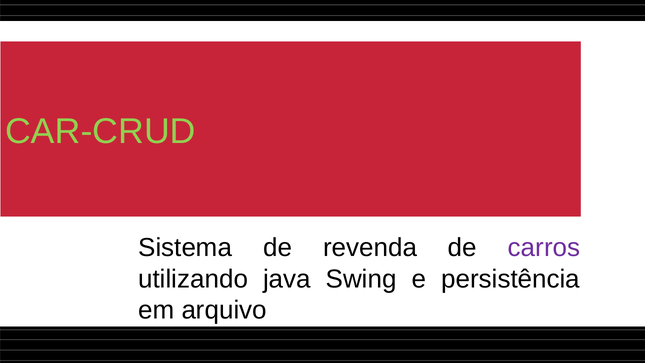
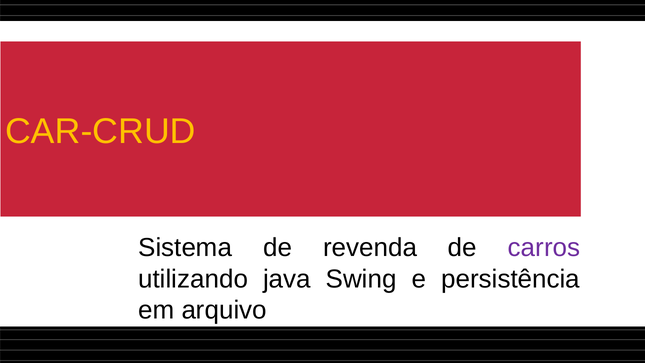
CAR-CRUD colour: light green -> yellow (100, 131)
